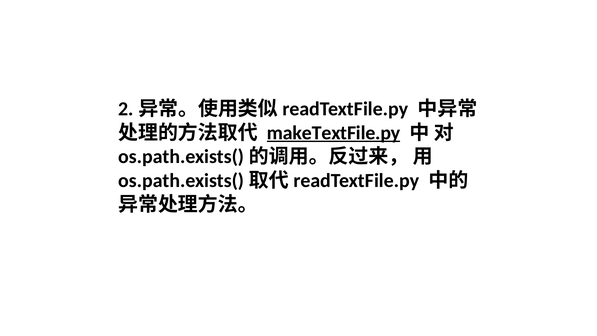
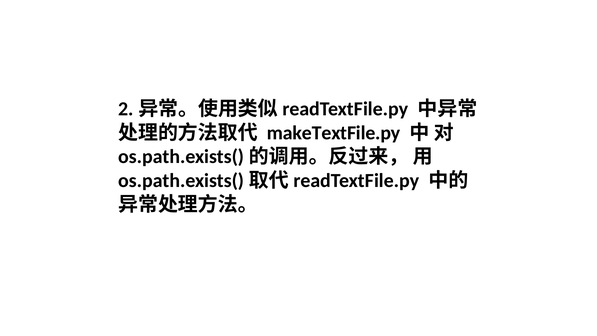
makeTextFile.py underline: present -> none (334, 133)
